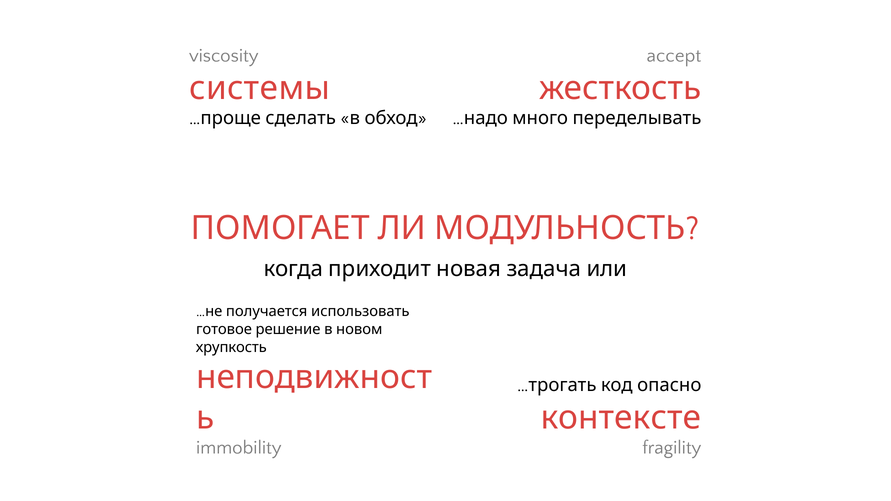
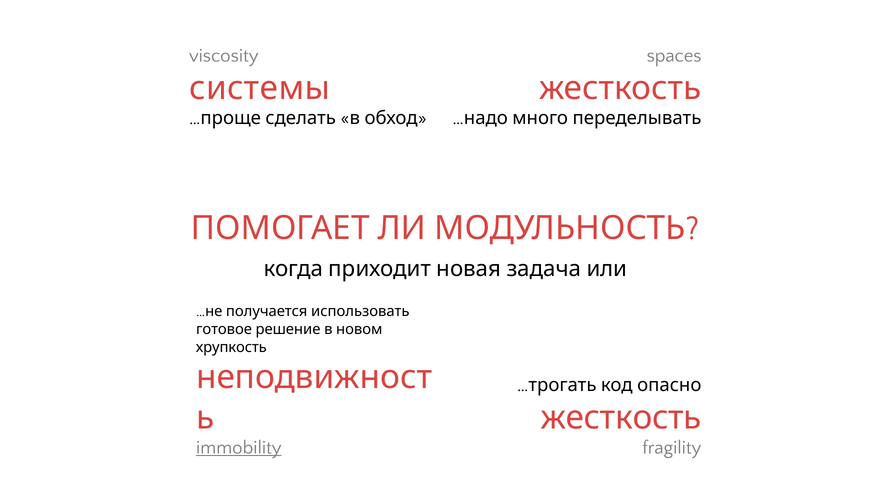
accept: accept -> spaces (674, 56)
контексте: контексте -> жесткость (621, 418)
immobility underline: none -> present (239, 448)
